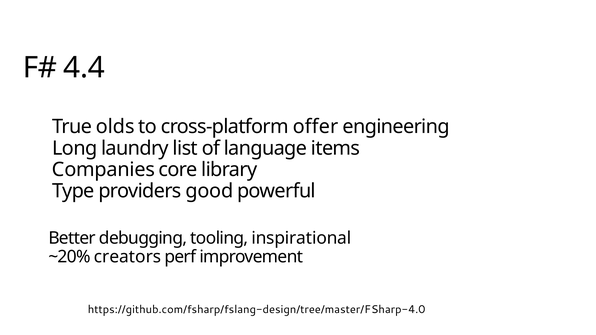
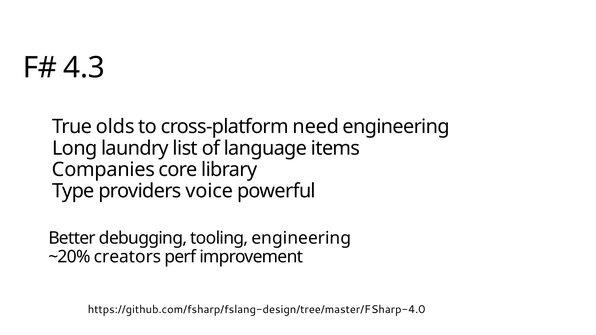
4.4: 4.4 -> 4.3 (84, 68)
offer: offer -> need (316, 127)
good: good -> voice (209, 191)
tooling inspirational: inspirational -> engineering (301, 238)
